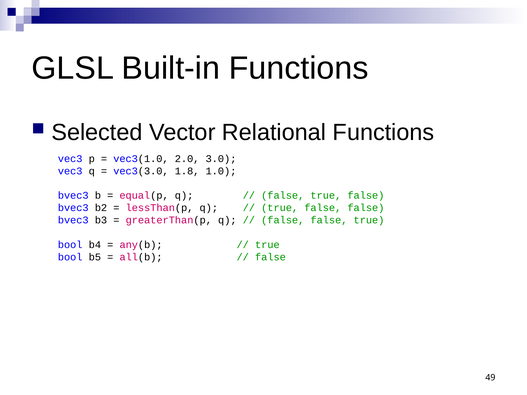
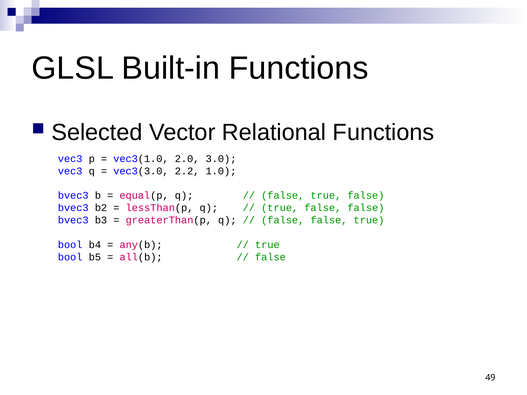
1.8: 1.8 -> 2.2 (187, 171)
